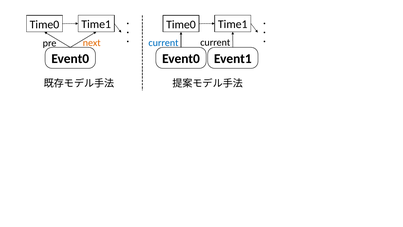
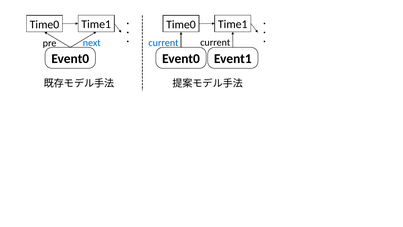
next colour: orange -> blue (92, 43)
